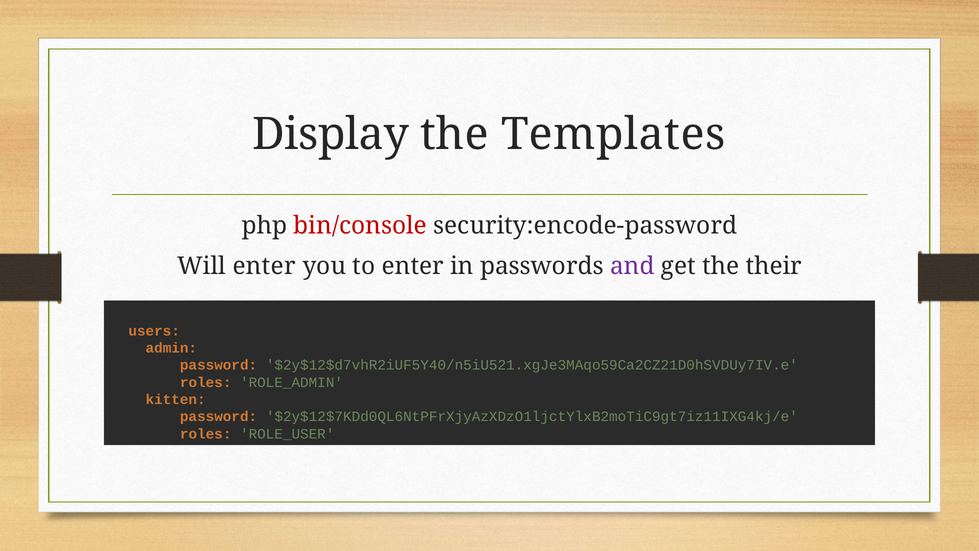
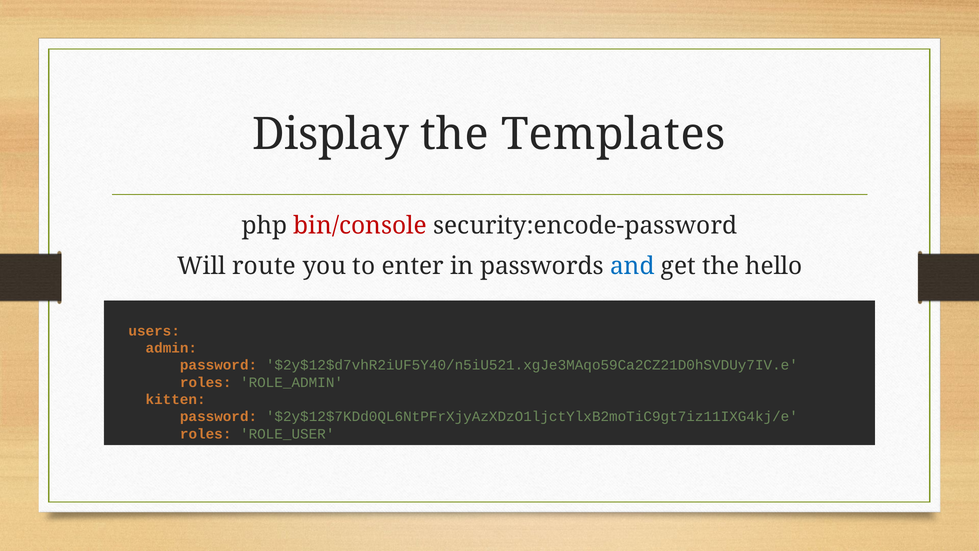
Will enter: enter -> route (264, 266)
and colour: purple -> blue (632, 266)
their: their -> hello (774, 266)
